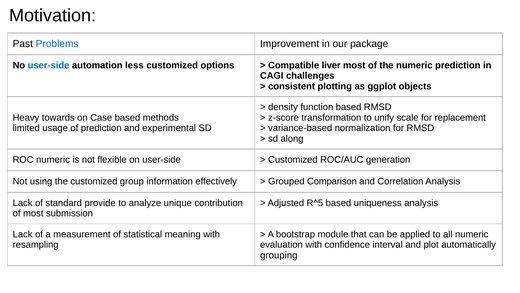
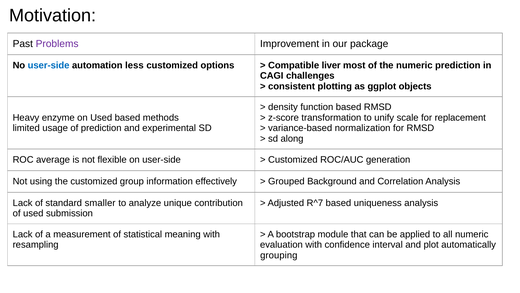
Problems colour: blue -> purple (57, 44)
towards: towards -> enzyme (58, 118)
on Case: Case -> Used (101, 118)
ROC numeric: numeric -> average (53, 159)
Comparison: Comparison -> Background (332, 181)
provide: provide -> smaller (100, 203)
R^5: R^5 -> R^7 (315, 203)
of most: most -> used (33, 213)
